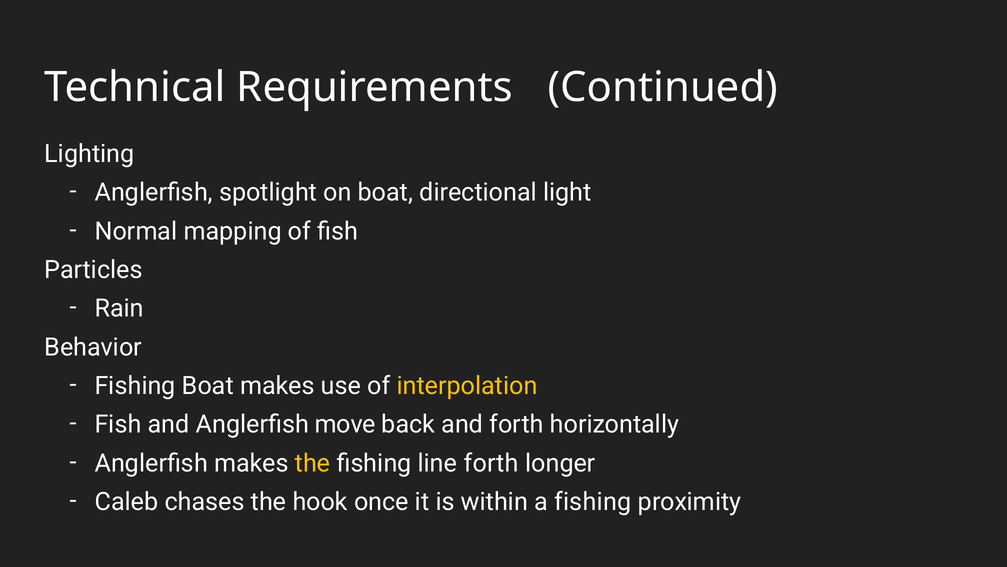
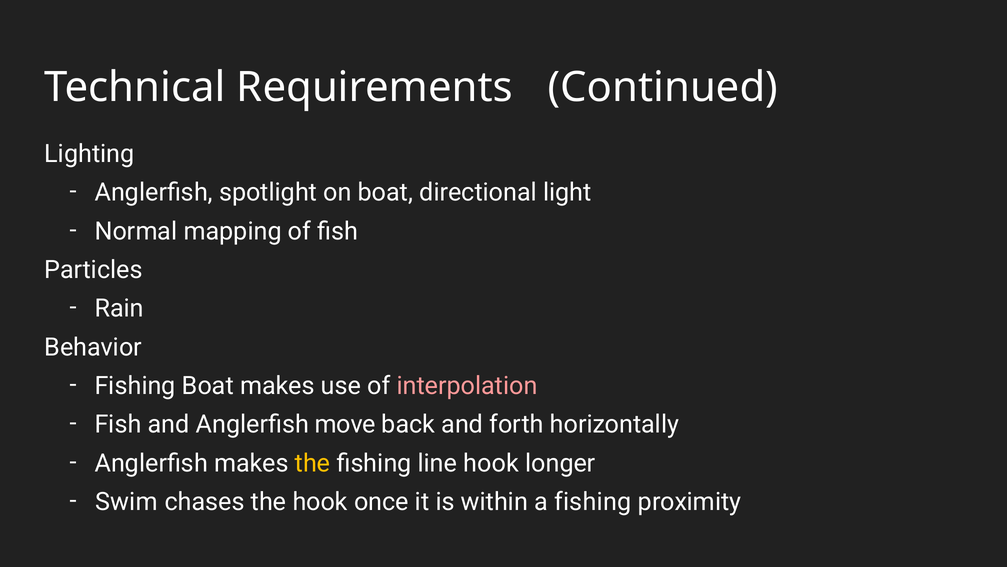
interpolation colour: yellow -> pink (467, 386)
line forth: forth -> hook (491, 463)
Caleb: Caleb -> Swim (126, 501)
